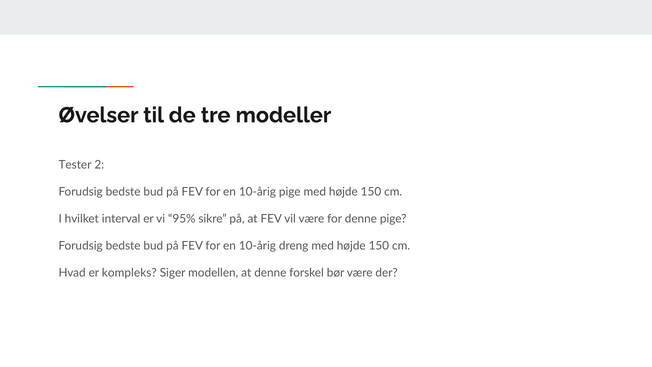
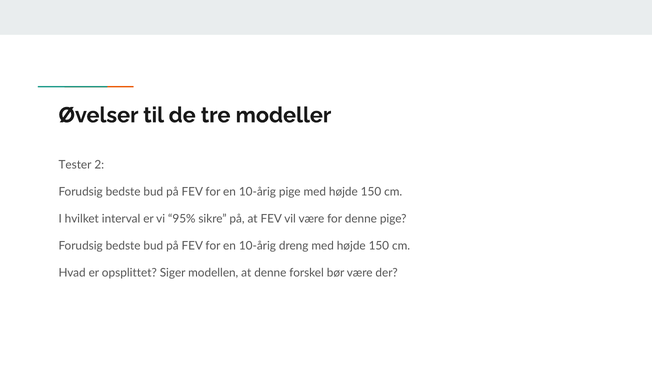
kompleks: kompleks -> opsplittet (129, 273)
